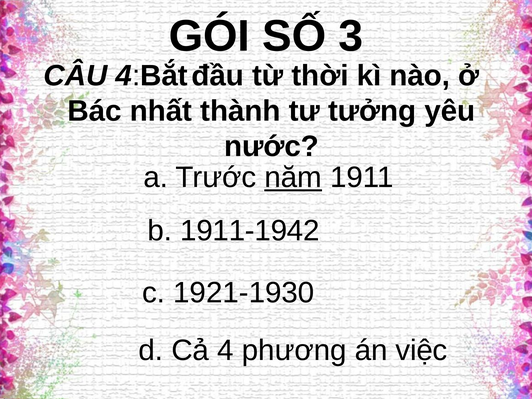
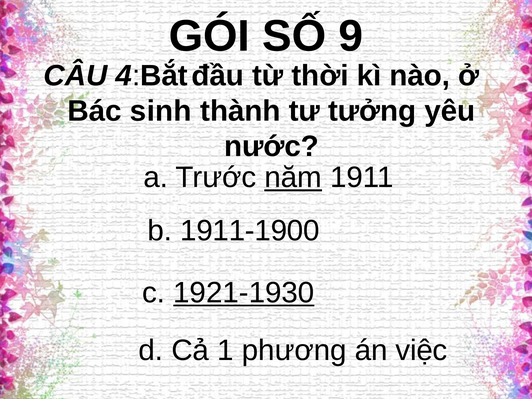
3: 3 -> 9 (351, 36)
nhất: nhất -> sinh (161, 111)
1911-1942: 1911-1942 -> 1911-1900 (250, 231)
1921-1930 underline: none -> present (244, 293)
4: 4 -> 1 (226, 350)
